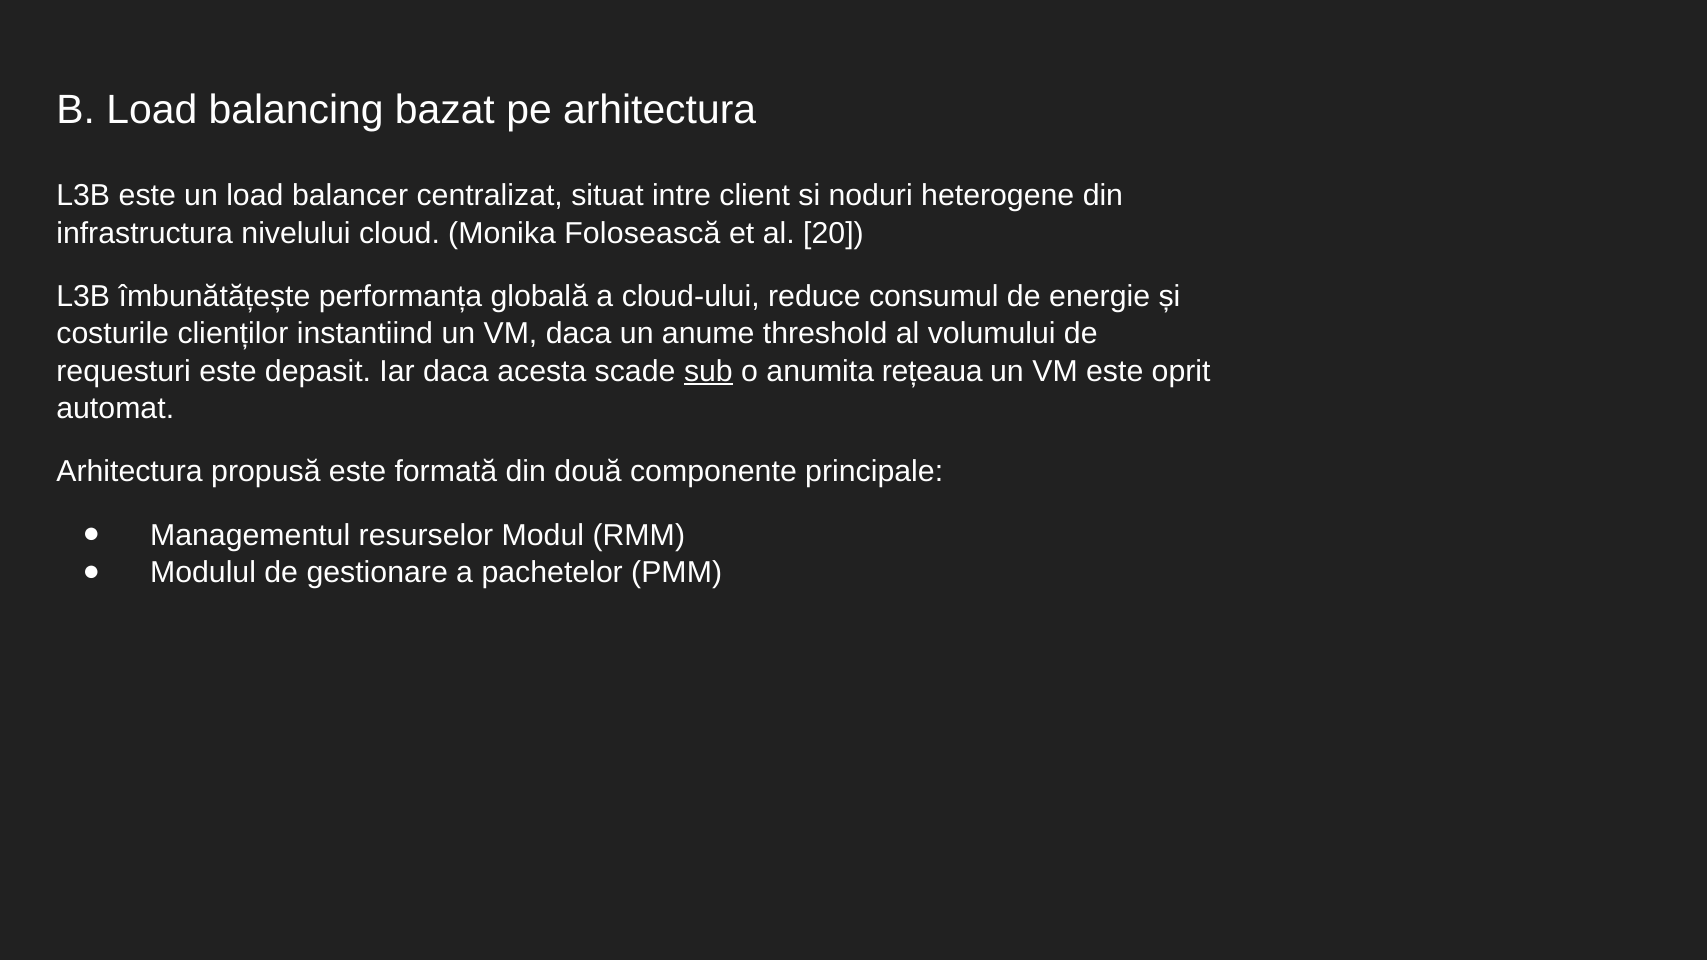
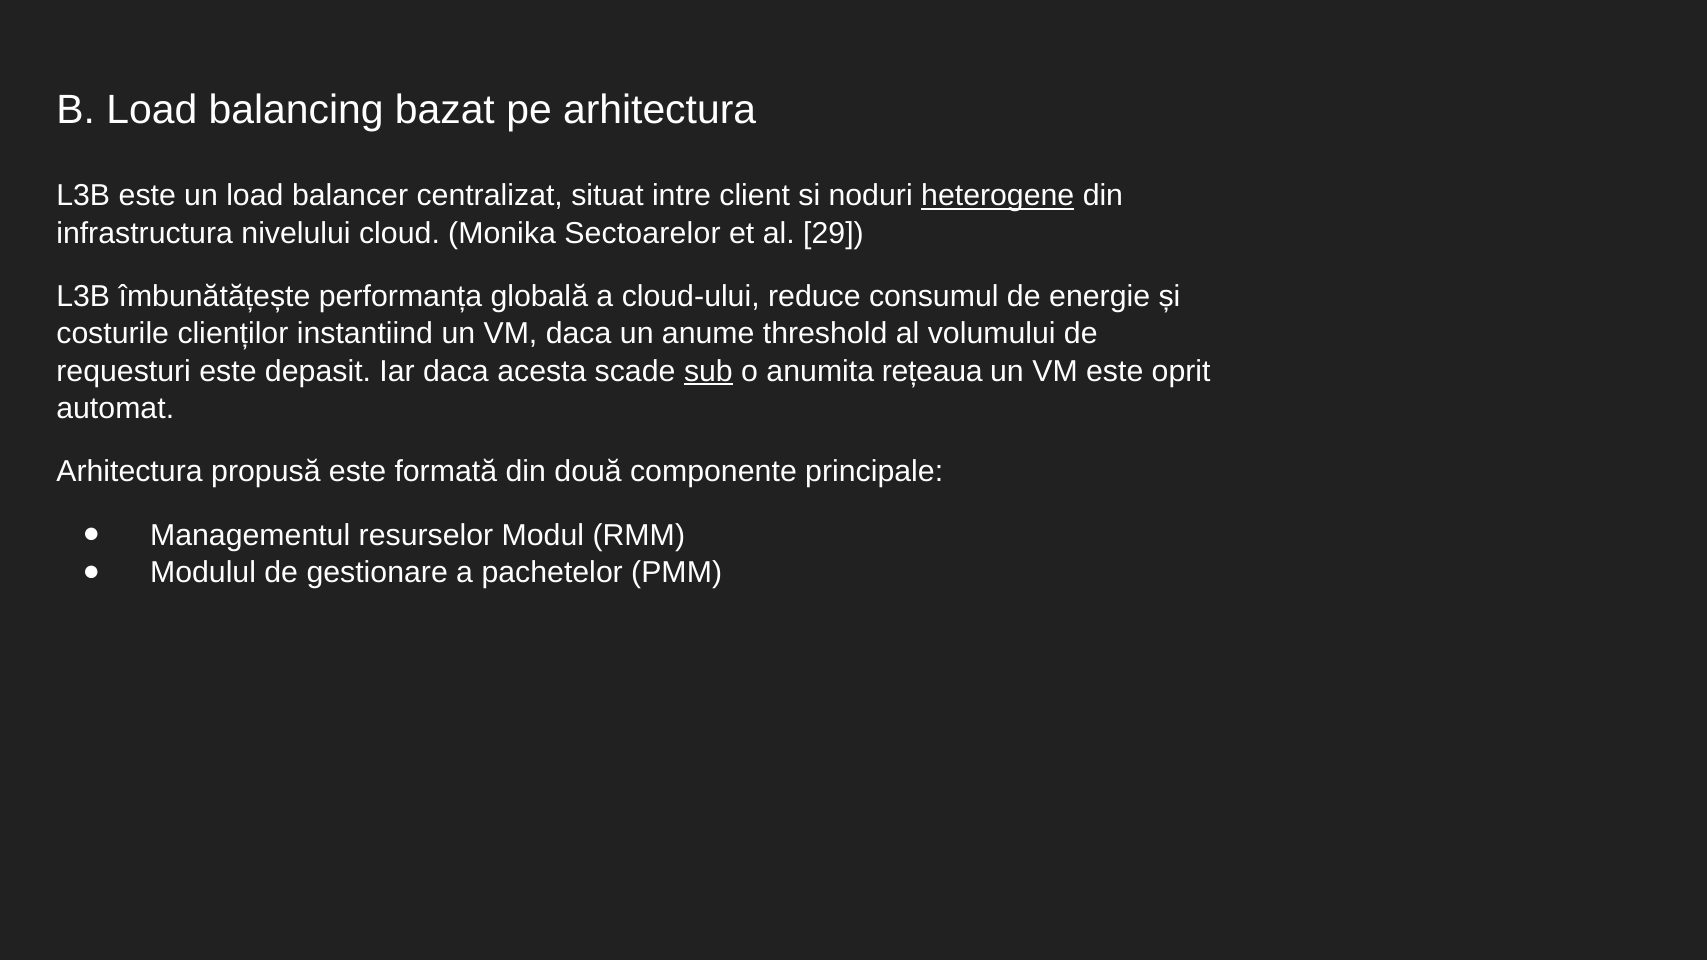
heterogene underline: none -> present (998, 196)
Folosească: Folosească -> Sectoarelor (642, 233)
20: 20 -> 29 (834, 233)
